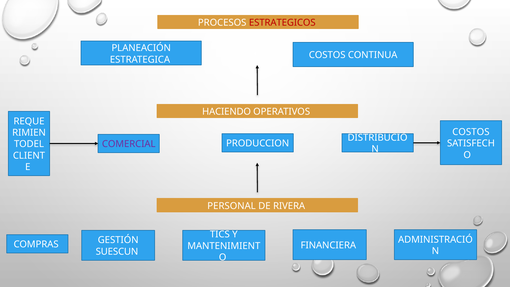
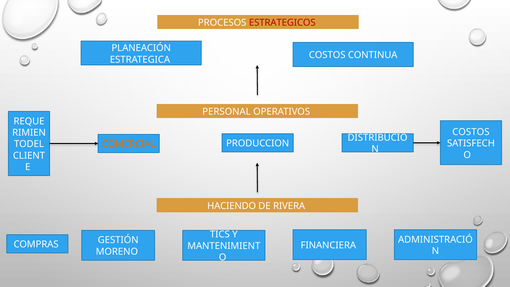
HACIENDO: HACIENDO -> PERSONAL (226, 112)
COMERCIAL colour: purple -> orange (129, 144)
PERSONAL: PERSONAL -> HACIENDO (232, 206)
SUESCUN: SUESCUN -> MORENO (117, 251)
